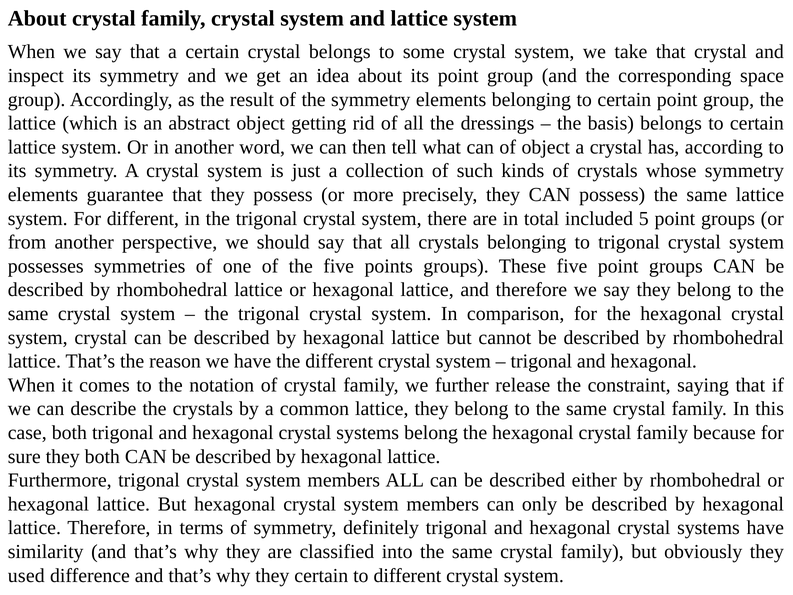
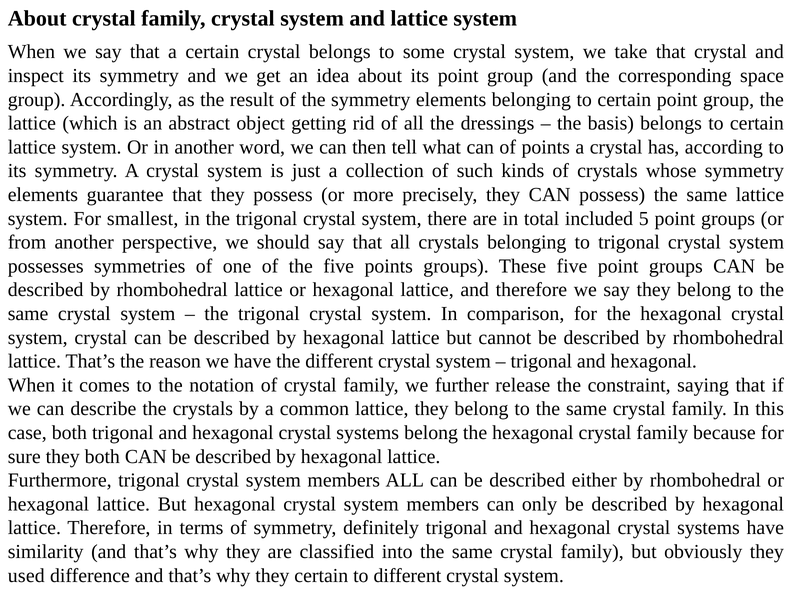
of object: object -> points (546, 147)
For different: different -> smallest (143, 218)
